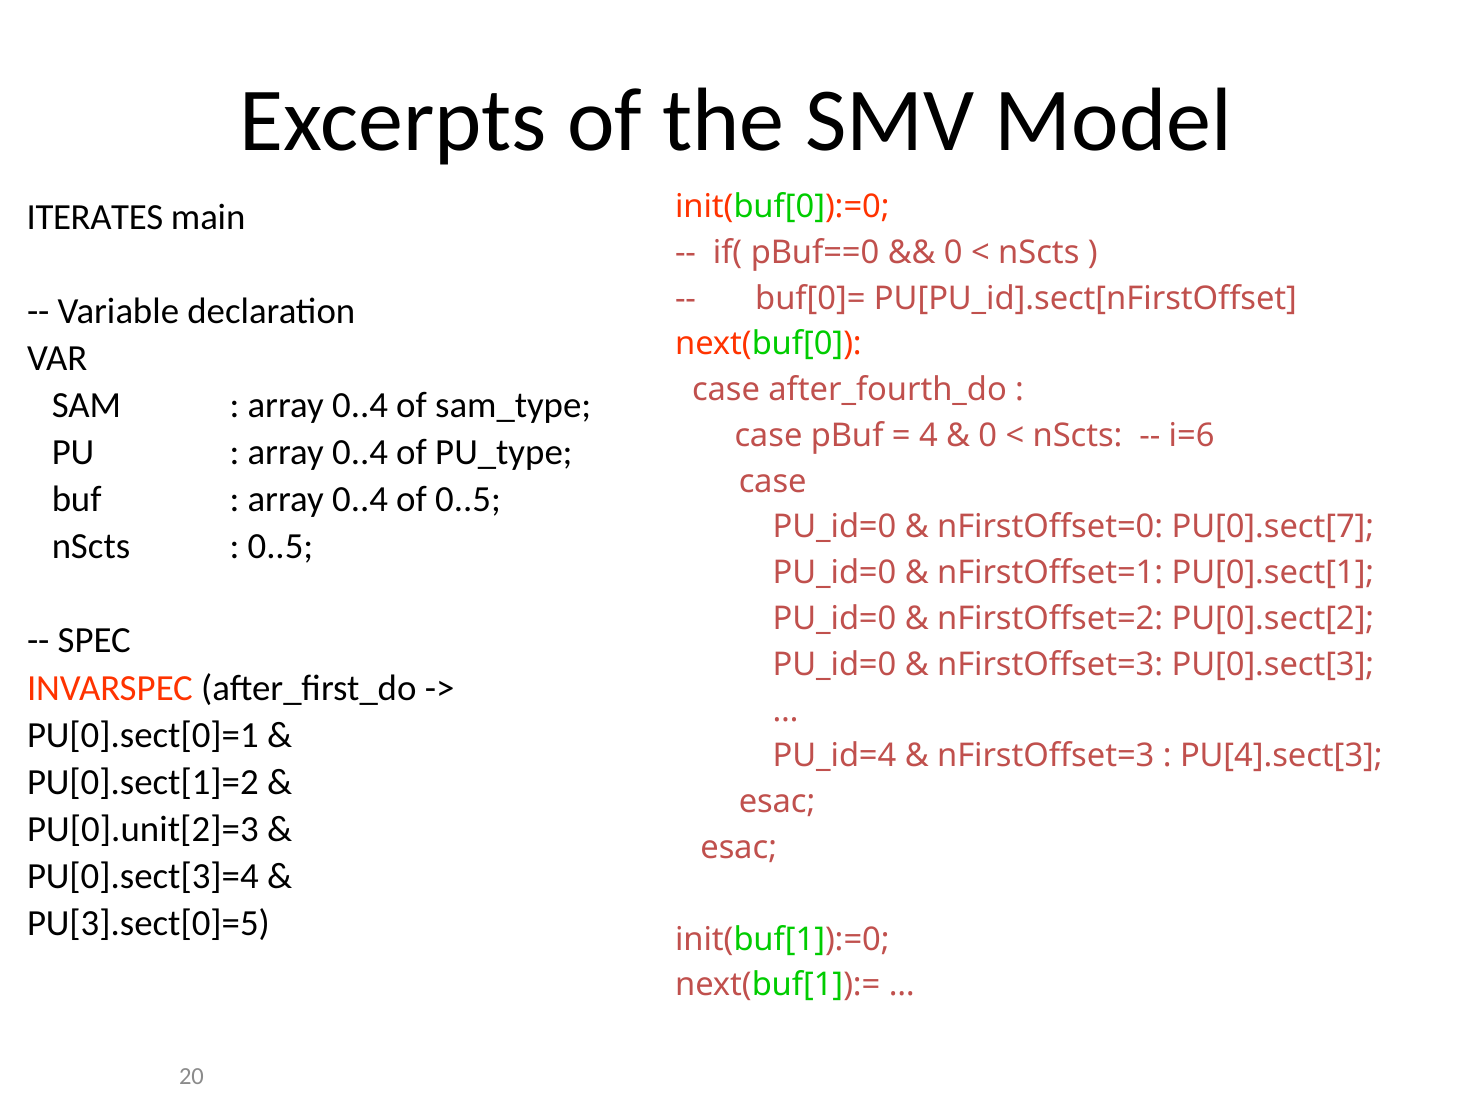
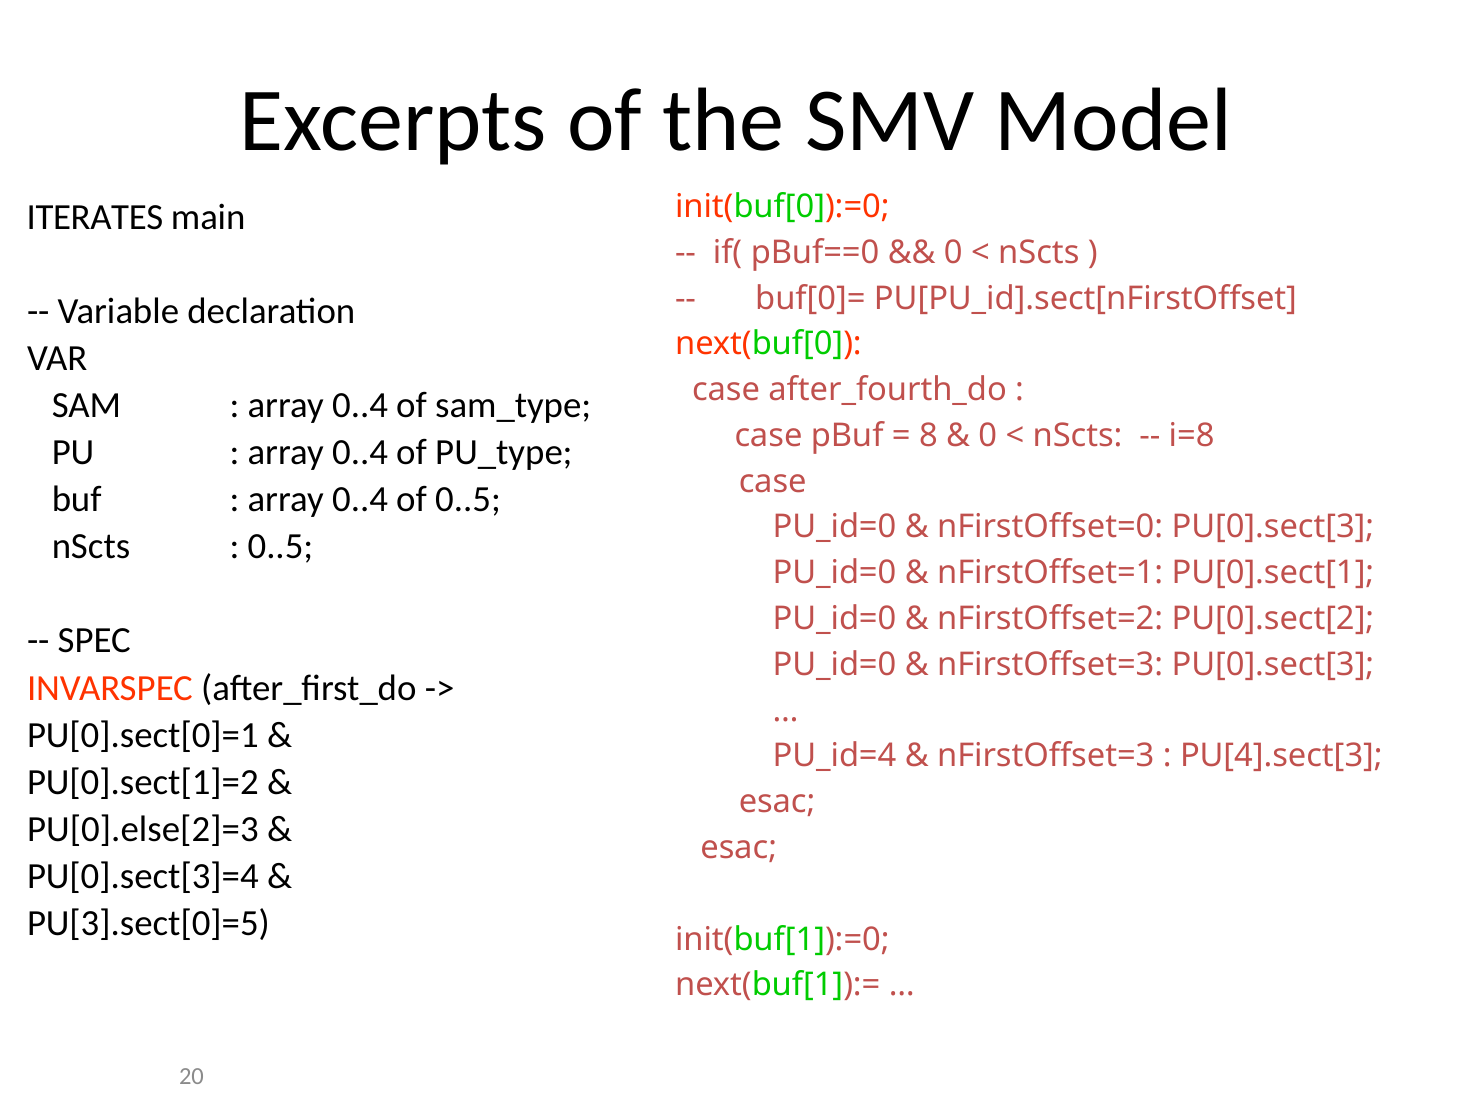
4: 4 -> 8 (928, 436)
i=6: i=6 -> i=8 (1192, 436)
nFirstOffset=0 PU[0].sect[7: PU[0].sect[7 -> PU[0].sect[3 (1273, 528)
PU[0].unit[2]=3: PU[0].unit[2]=3 -> PU[0].else[2]=3 (143, 830)
